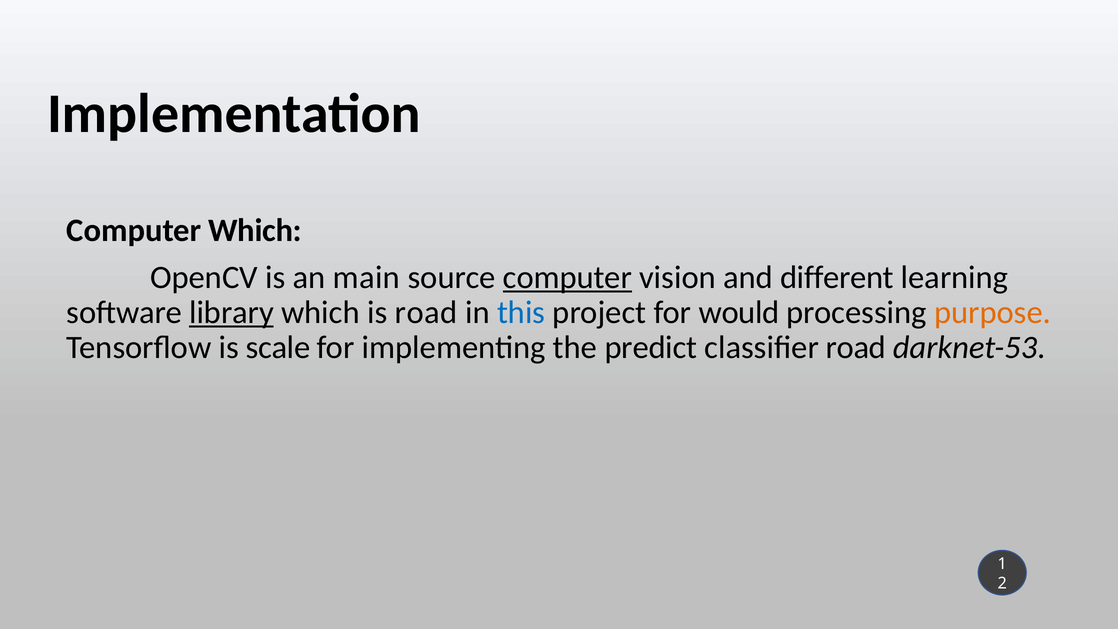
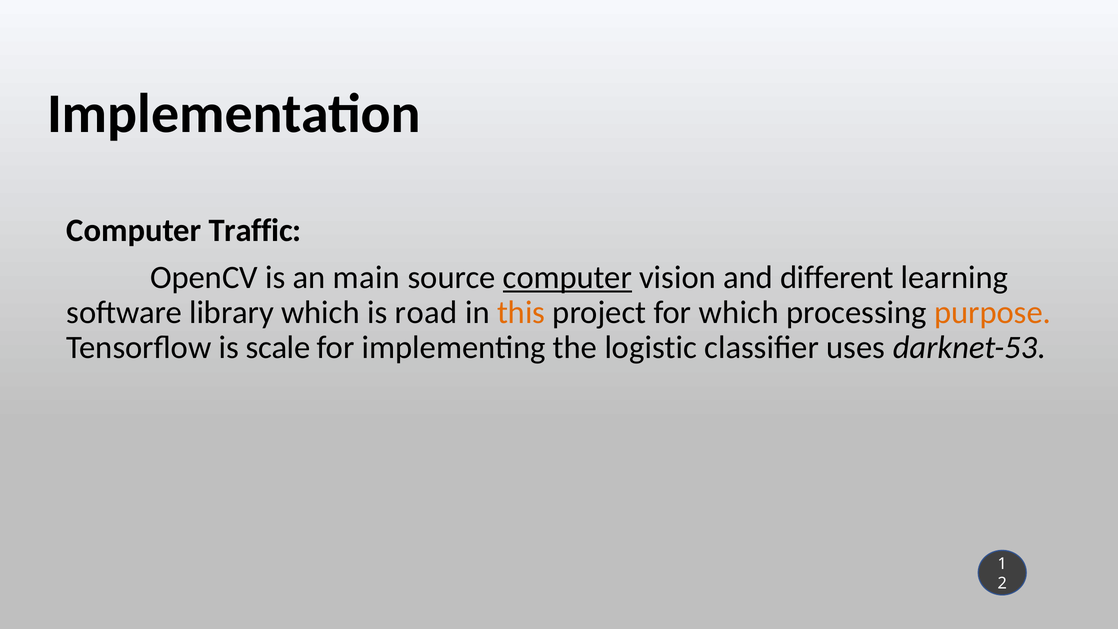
Computer Which: Which -> Traffic (255, 231)
library underline: present -> none (232, 312)
this colour: blue -> orange (521, 312)
for would: would -> which (739, 312)
predict: predict -> logistic (651, 348)
classifier road: road -> uses (856, 348)
